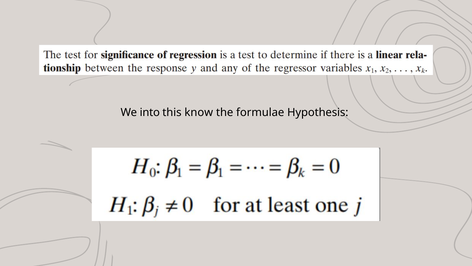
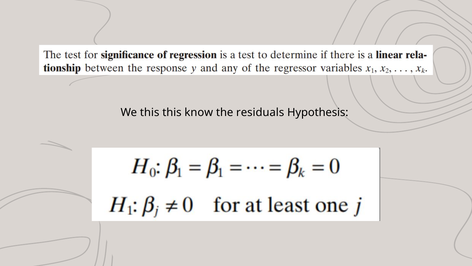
We into: into -> this (150, 112)
formulae: formulae -> residuals (260, 112)
